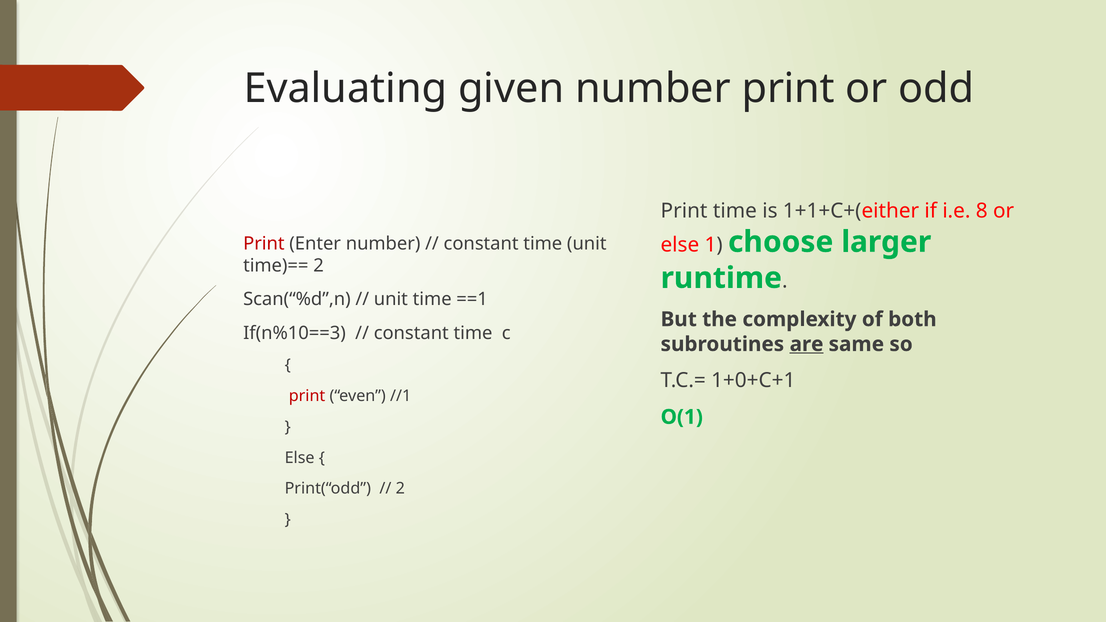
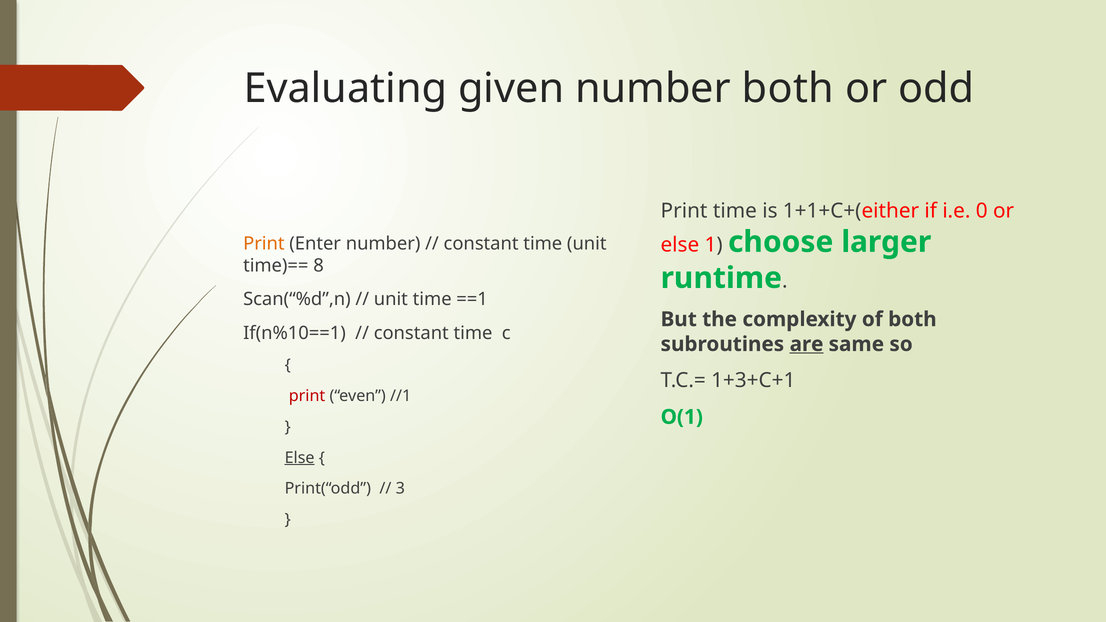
number print: print -> both (788, 89)
8: 8 -> 0 (982, 211)
Print colour: red -> orange (264, 244)
time)== 2: 2 -> 8 (319, 266)
If(n%10==3: If(n%10==3 -> If(n%10==1 (294, 333)
1+0+C+1: 1+0+C+1 -> 1+3+C+1 (753, 381)
Else underline: none -> present (300, 458)
2: 2 -> 3 (400, 489)
